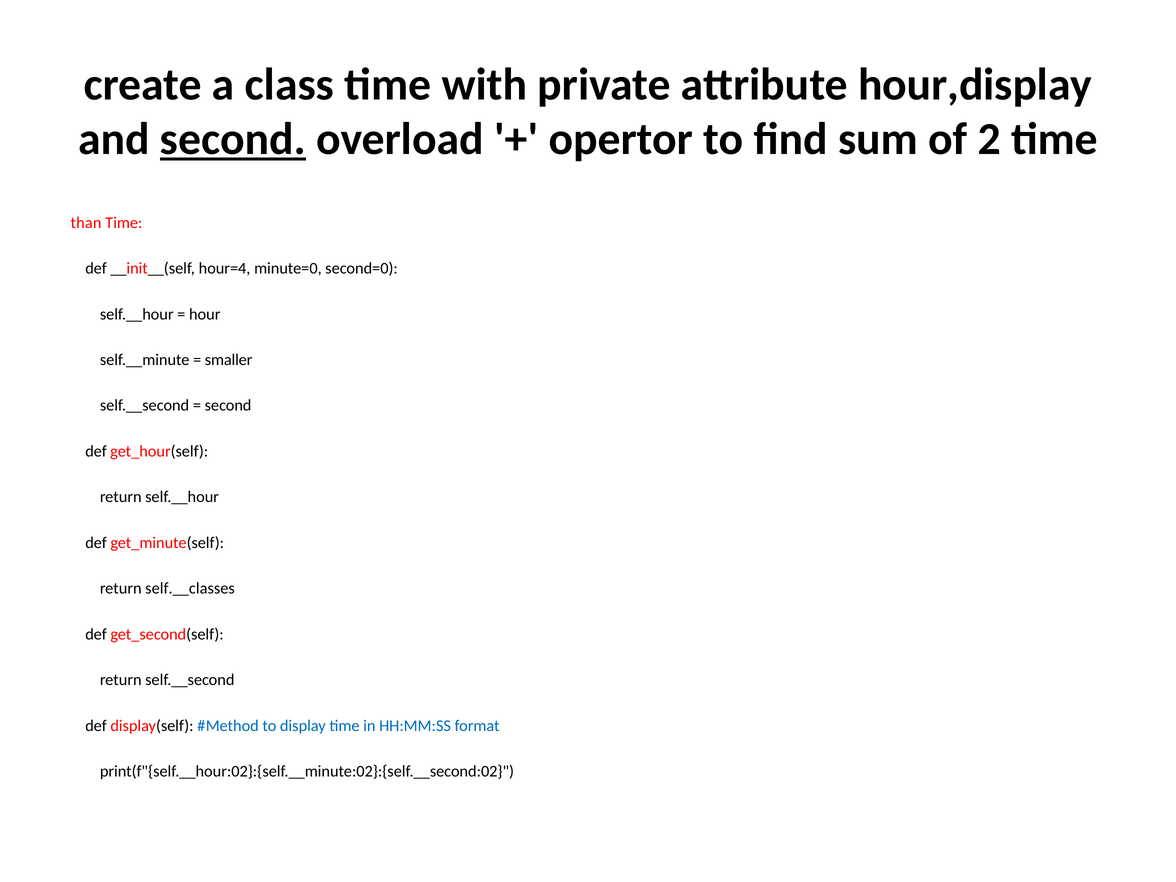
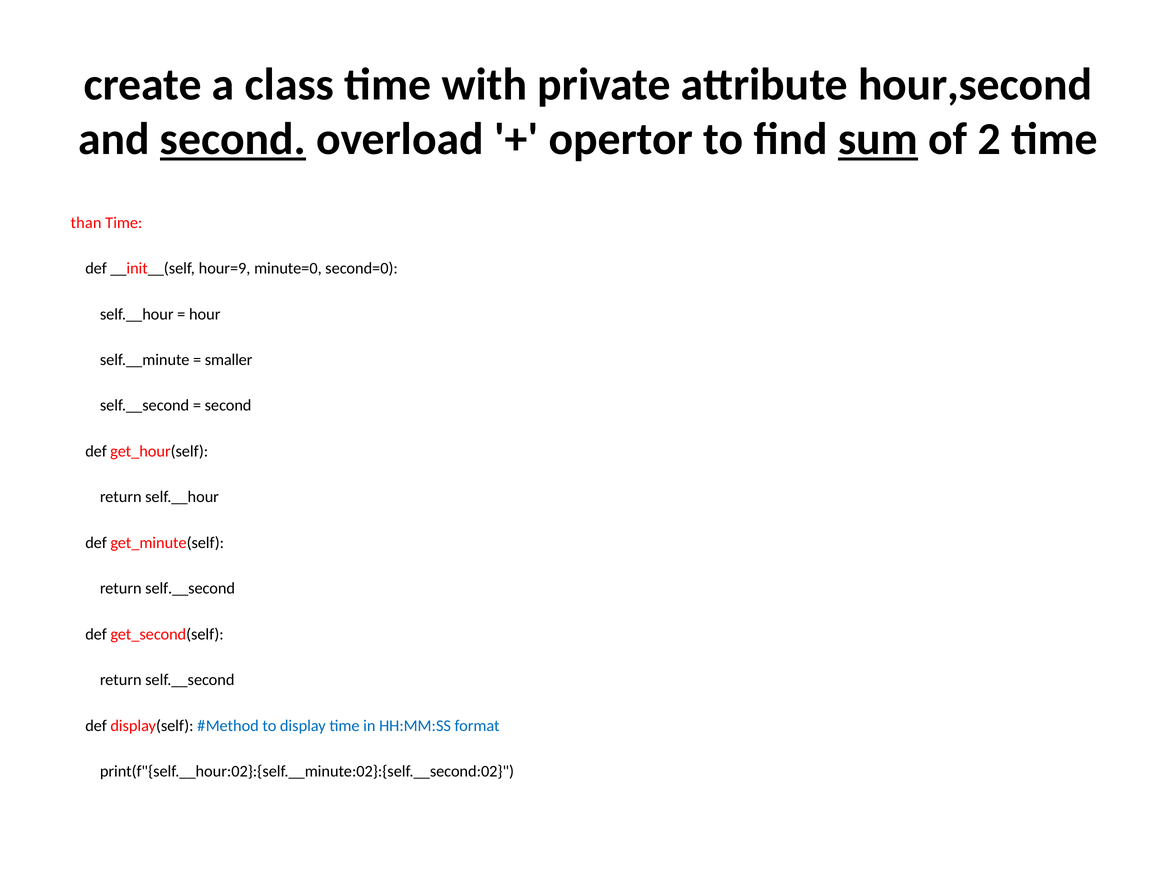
hour,display: hour,display -> hour,second (975, 85)
sum underline: none -> present (878, 139)
hour=4: hour=4 -> hour=9 (225, 268)
self.__classes: self.__classes -> self.__second (190, 589)
